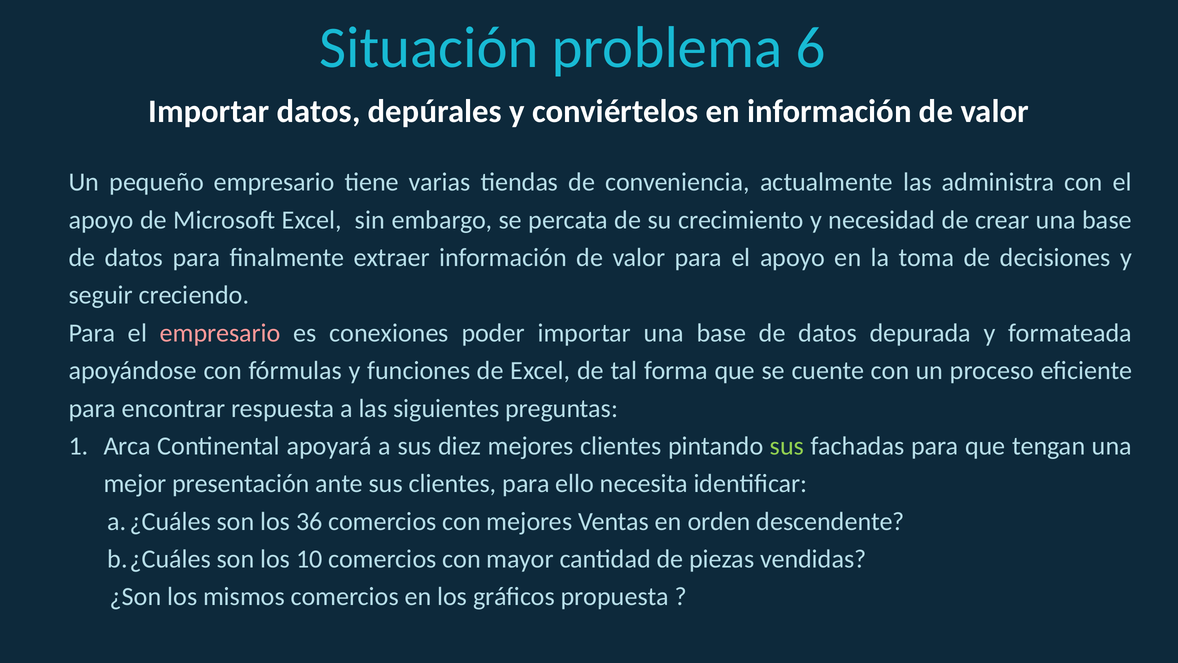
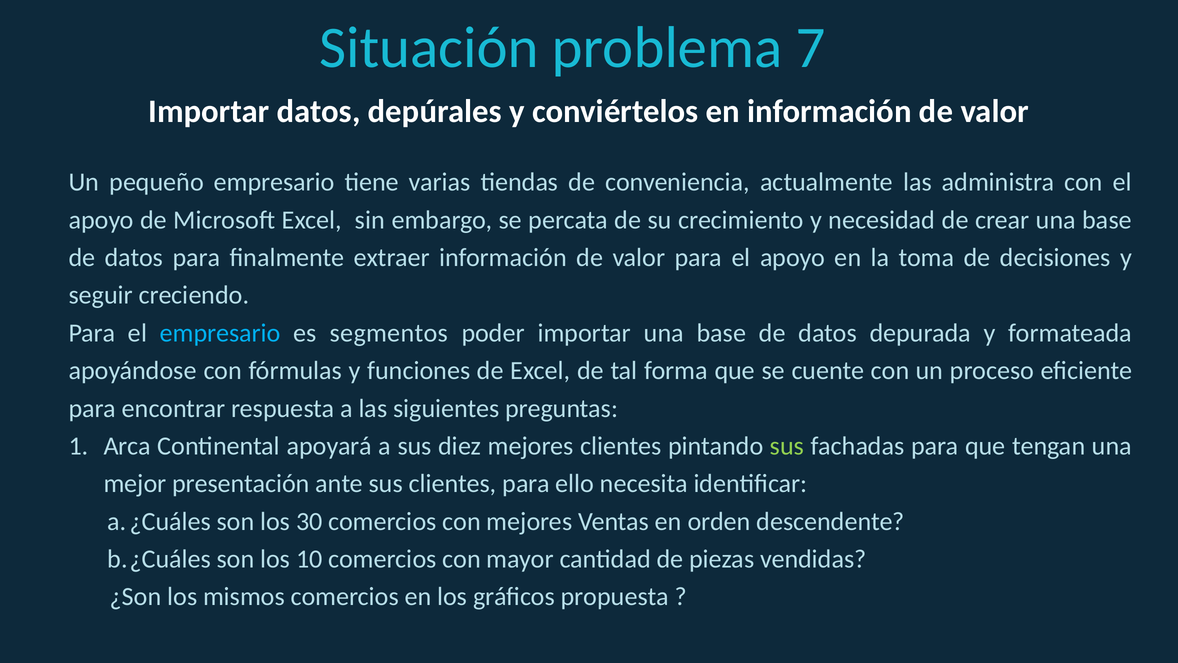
6: 6 -> 7 (811, 48)
empresario colour: pink -> light blue (220, 333)
conexiones: conexiones -> segmentos (389, 333)
36: 36 -> 30 (309, 521)
